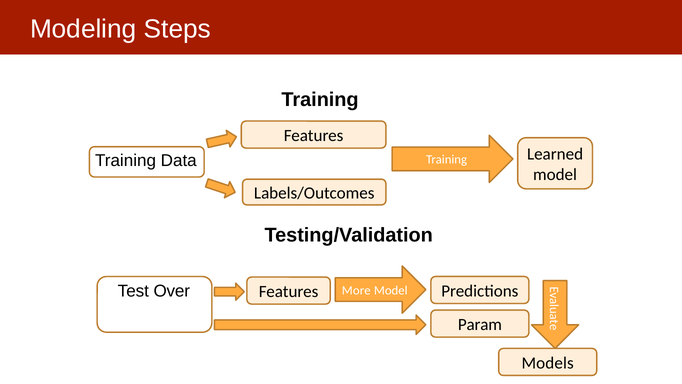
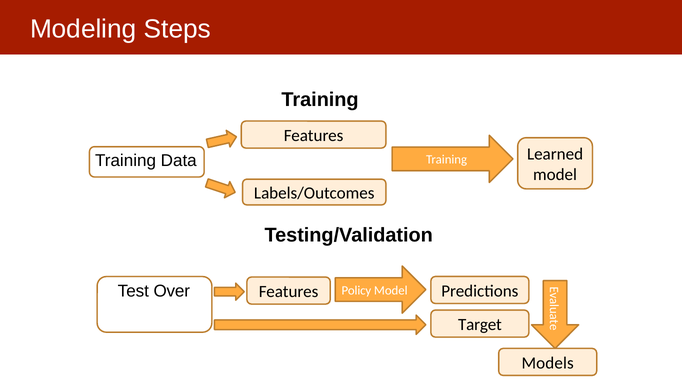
More: More -> Policy (356, 290)
Param: Param -> Target (480, 324)
